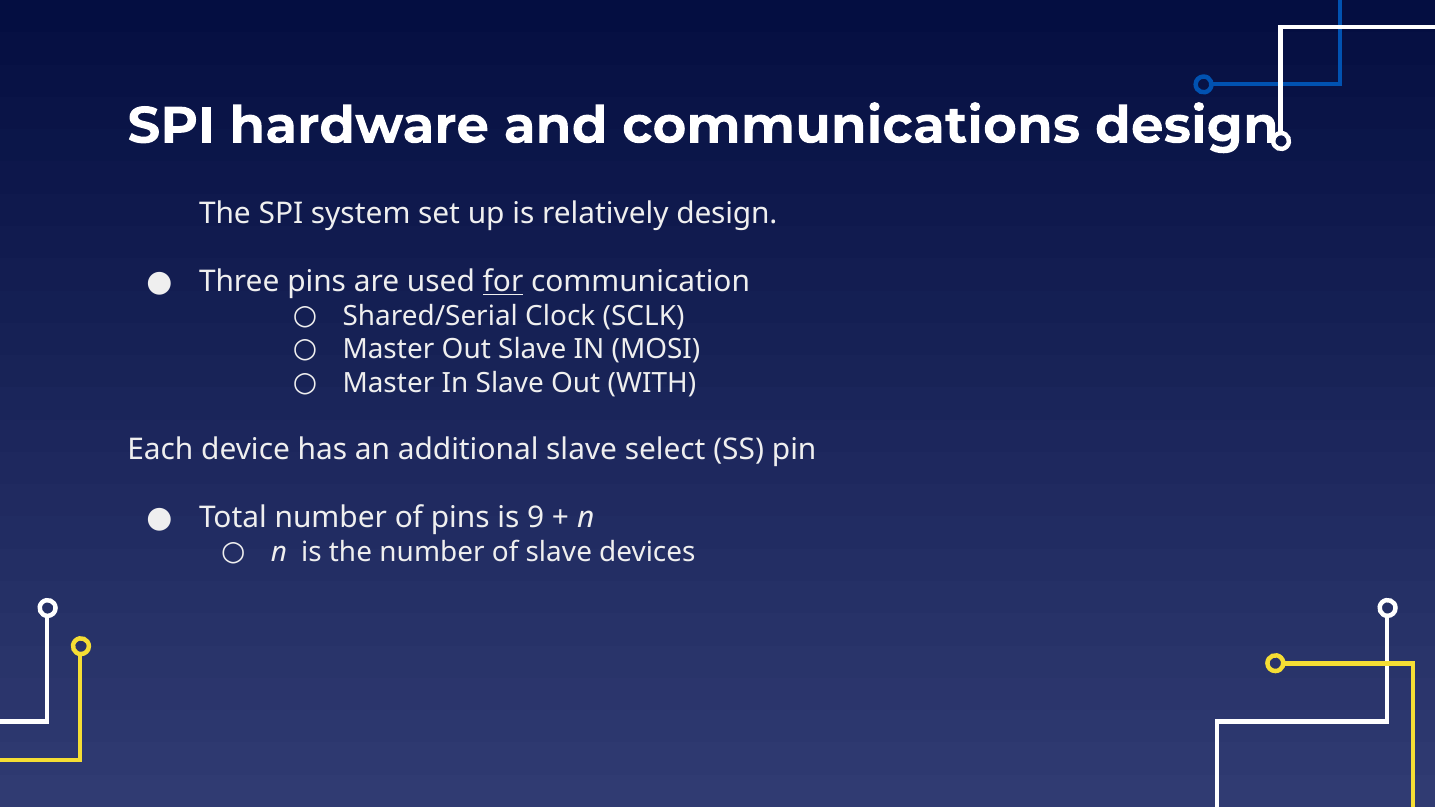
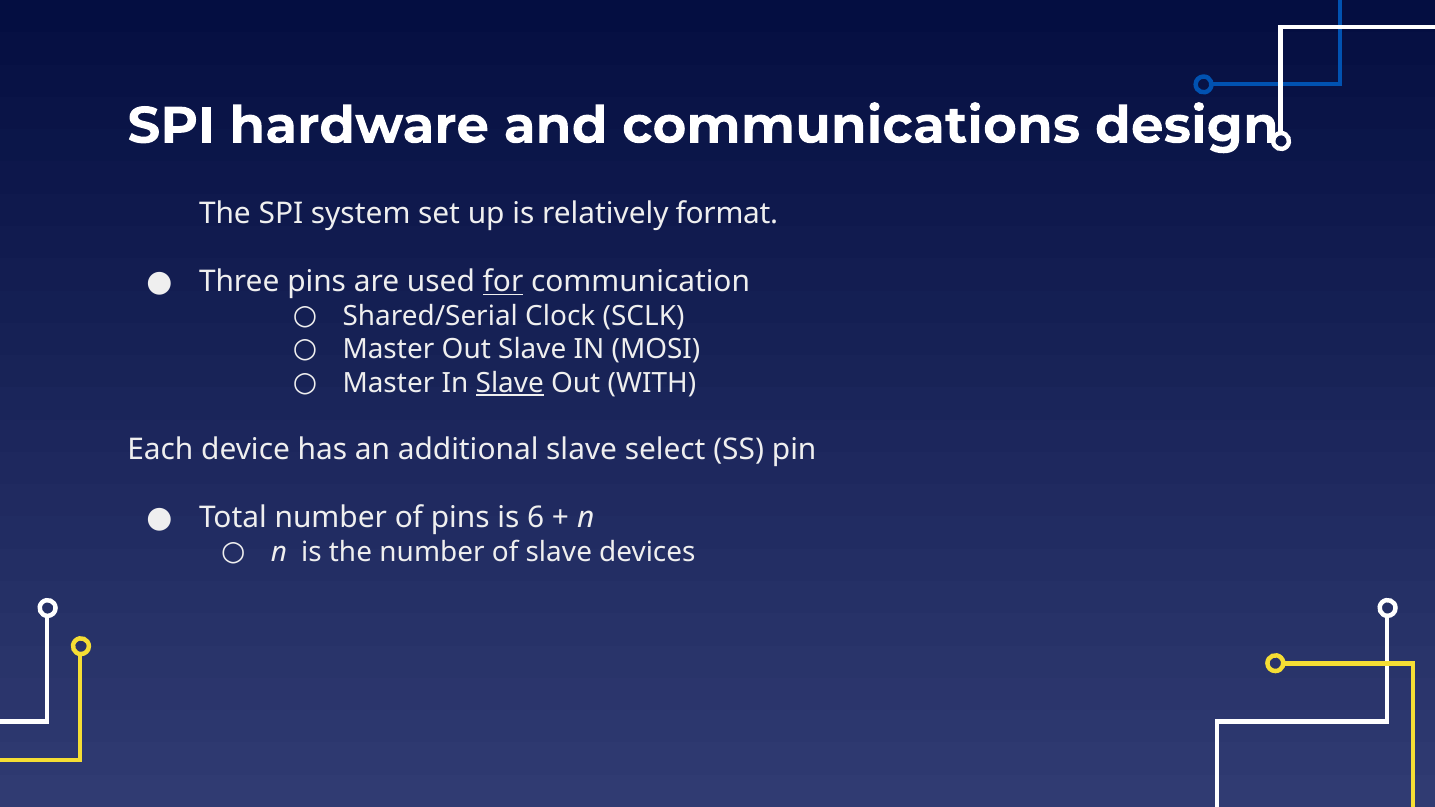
relatively design: design -> format (727, 214)
Slave underline: none -> present (510, 383)
9: 9 -> 6 (536, 518)
